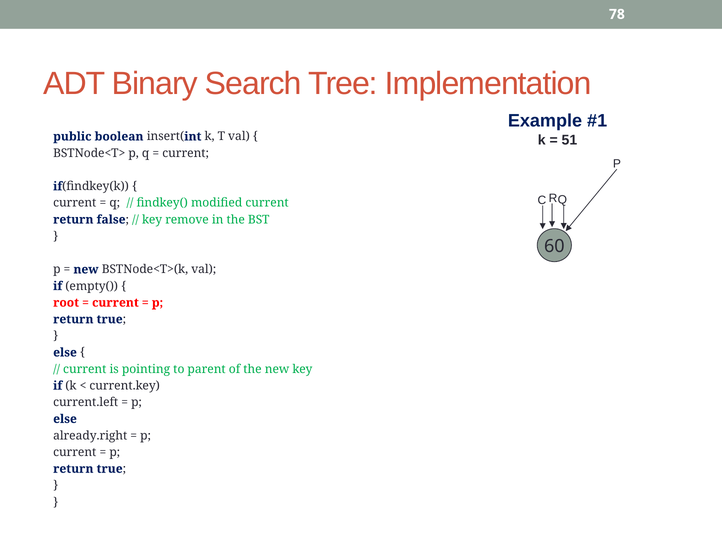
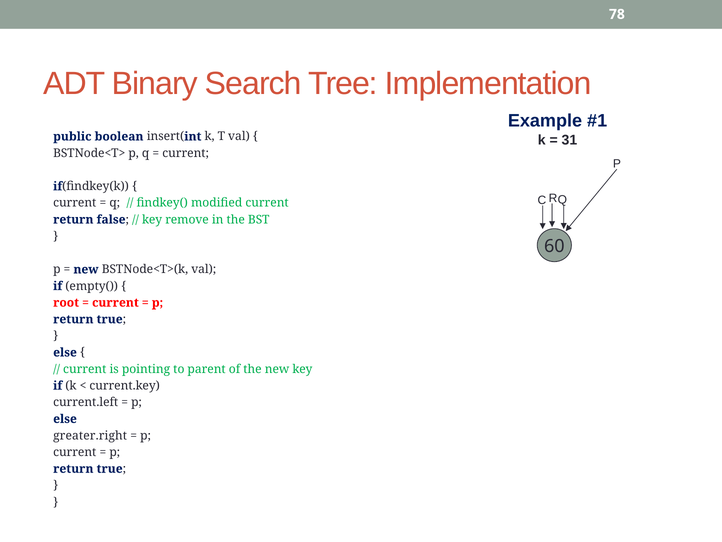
51: 51 -> 31 (569, 140)
already.right: already.right -> greater.right (90, 435)
